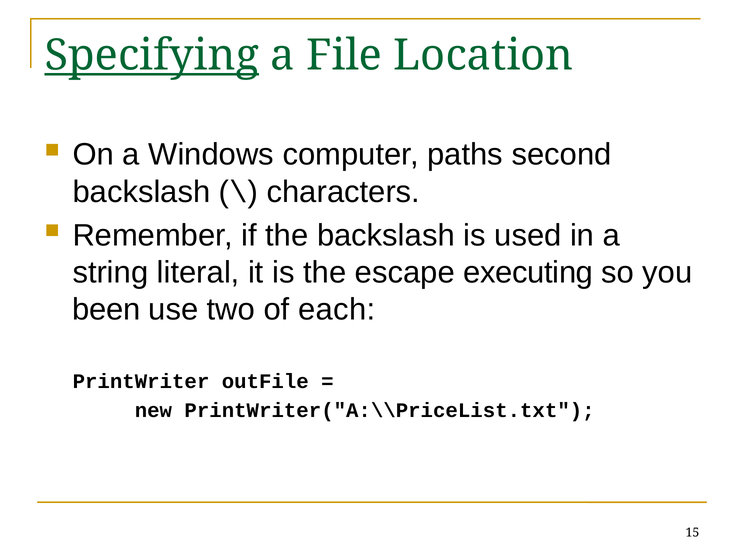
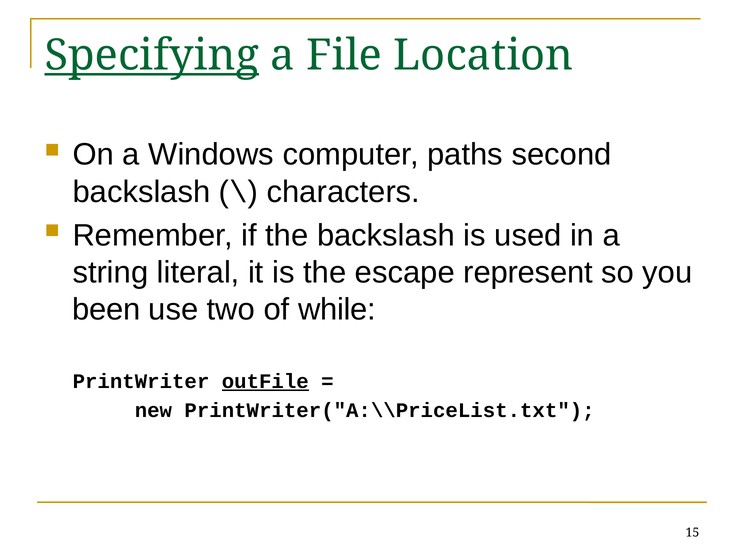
executing: executing -> represent (528, 272)
each: each -> while (337, 310)
outFile underline: none -> present (265, 381)
